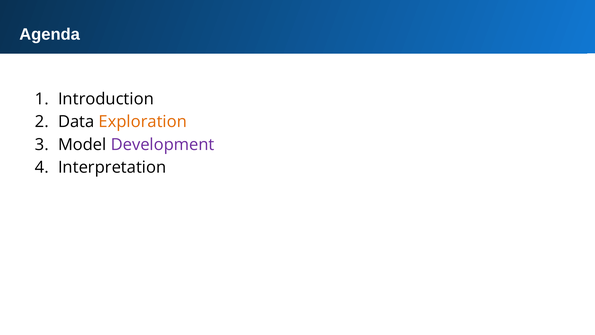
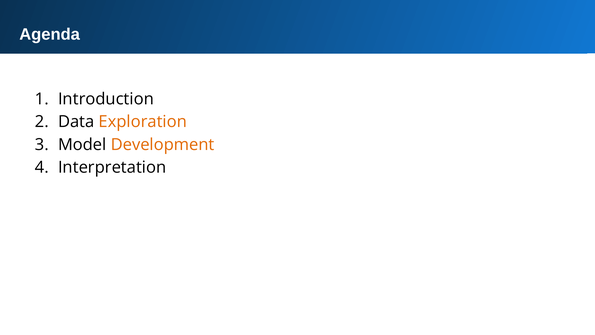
Development colour: purple -> orange (163, 144)
